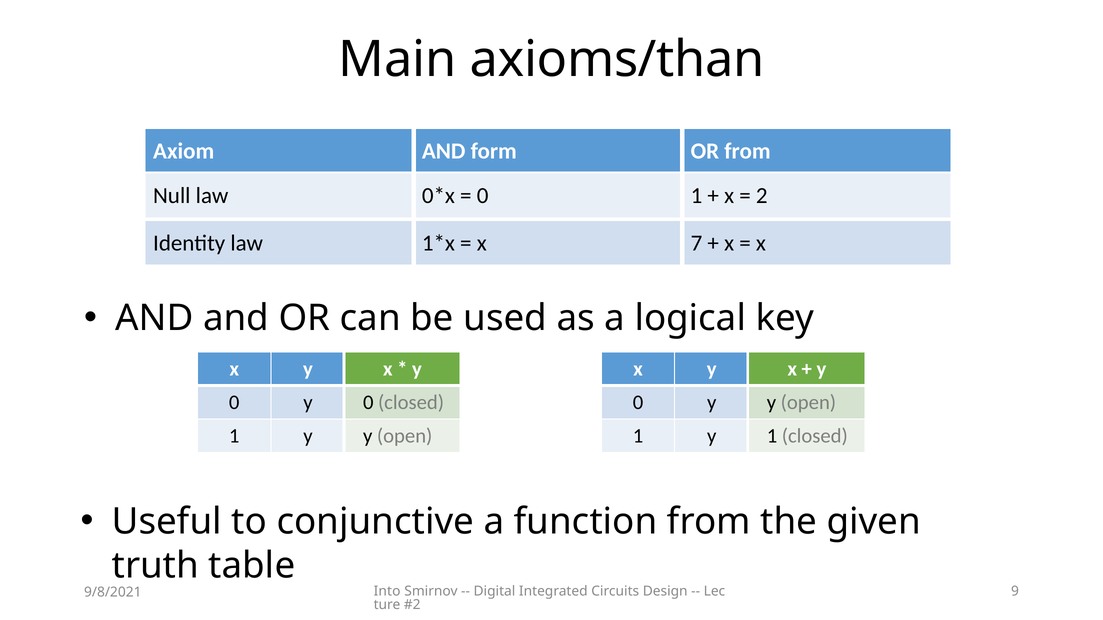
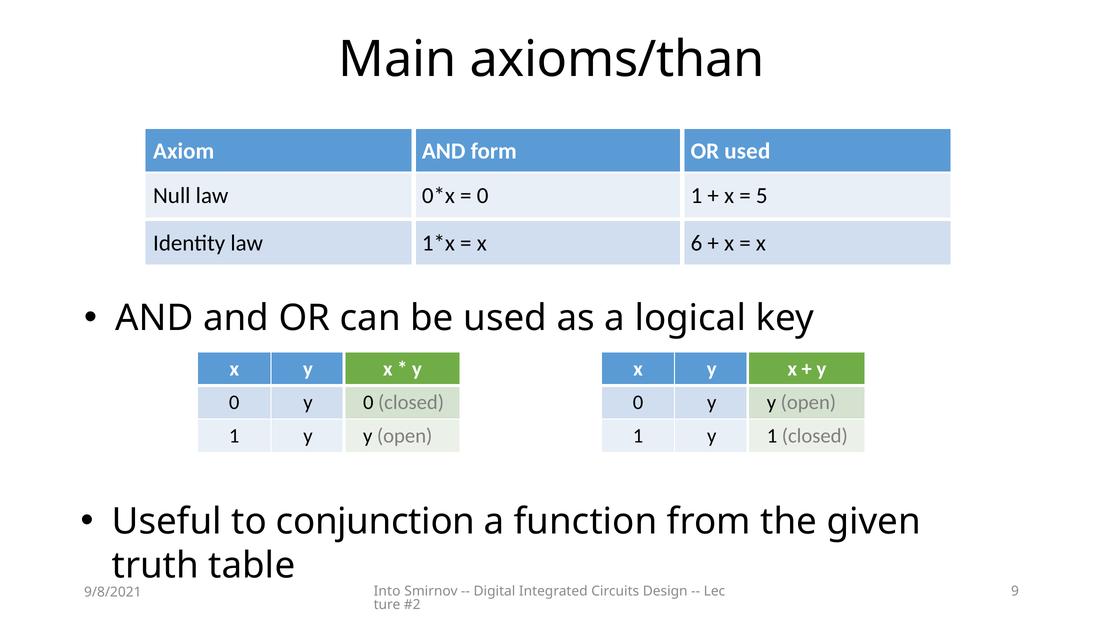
OR from: from -> used (747, 151)
2: 2 -> 5 (762, 196)
7: 7 -> 6 (696, 243)
conjunctive: conjunctive -> conjunction (375, 522)
